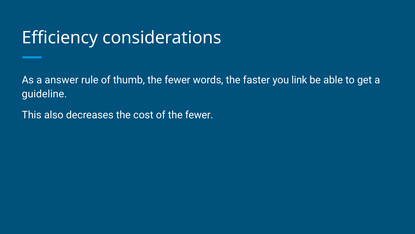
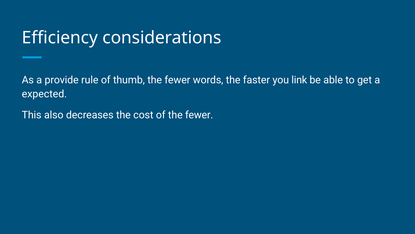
answer: answer -> provide (62, 80)
guideline: guideline -> expected (44, 94)
